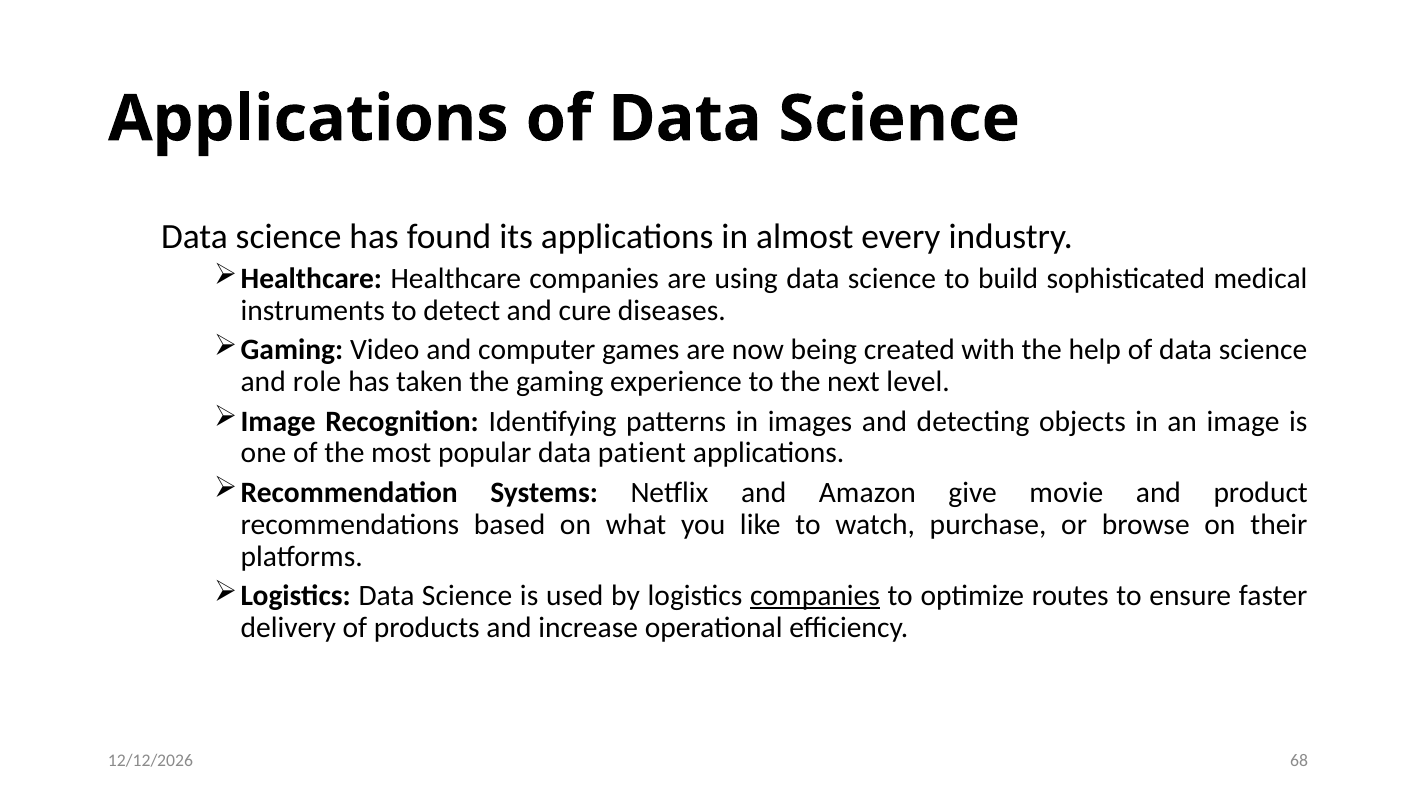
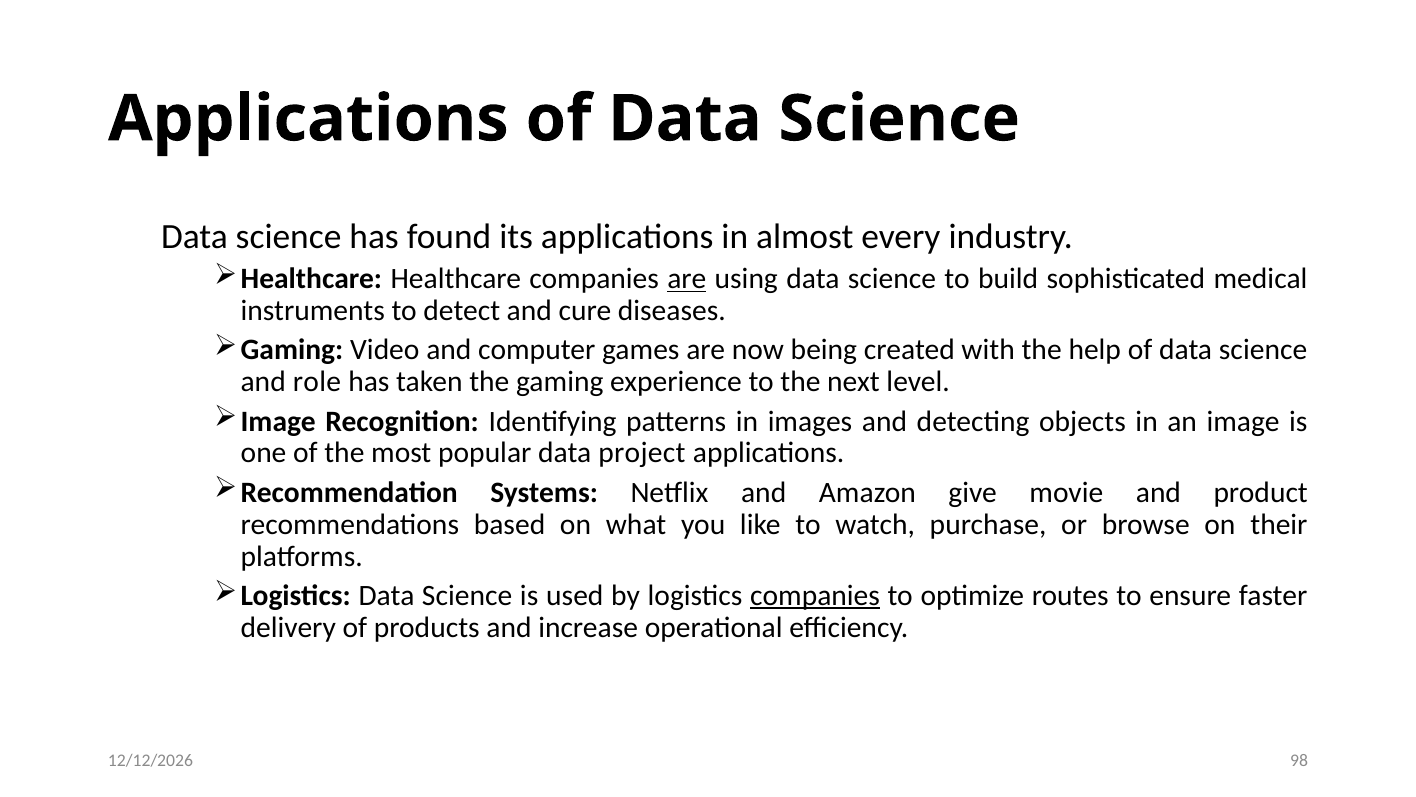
are underline: none -> present (687, 279)
patient: patient -> project (642, 453)
68: 68 -> 98 (1299, 760)
